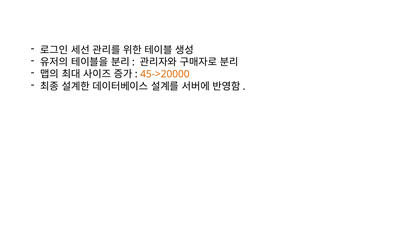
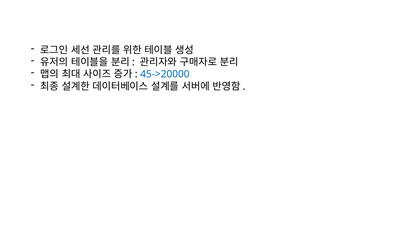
45->20000 colour: orange -> blue (165, 74)
